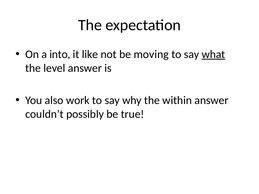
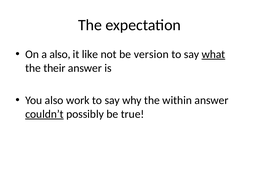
a into: into -> also (60, 54)
moving: moving -> version (151, 54)
level: level -> their (54, 68)
couldn’t underline: none -> present (44, 114)
